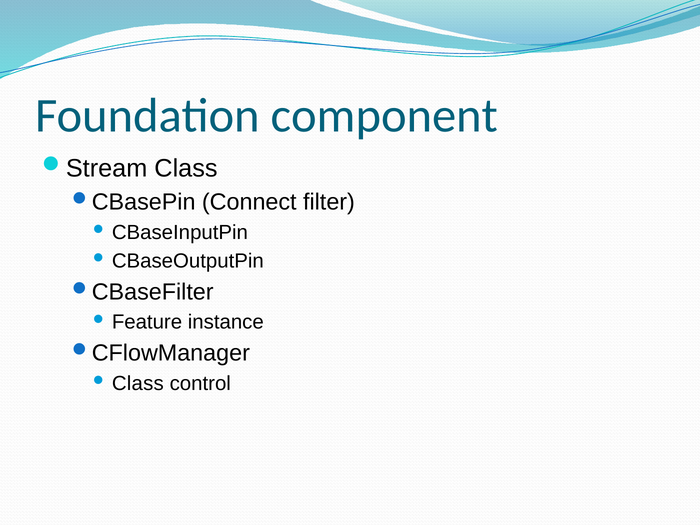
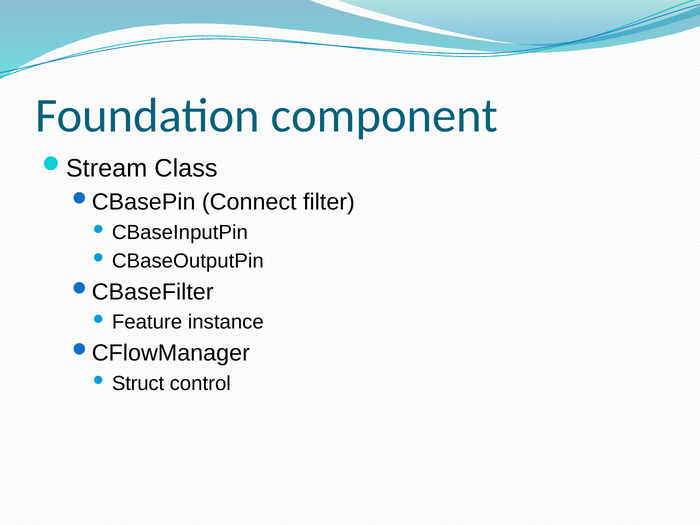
Class: Class -> Struct (138, 383)
